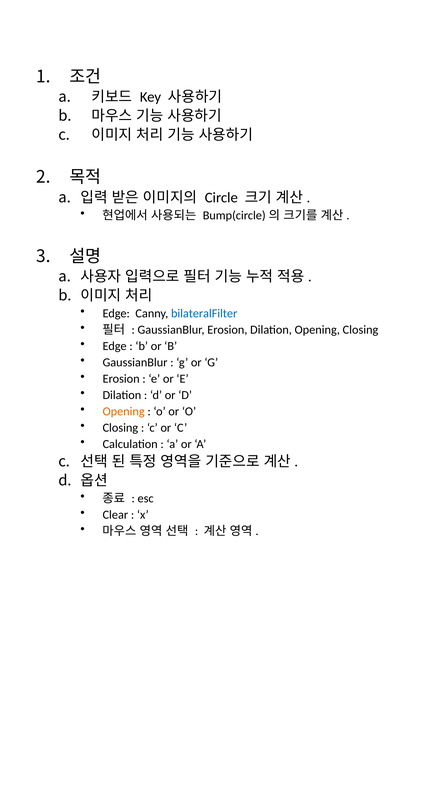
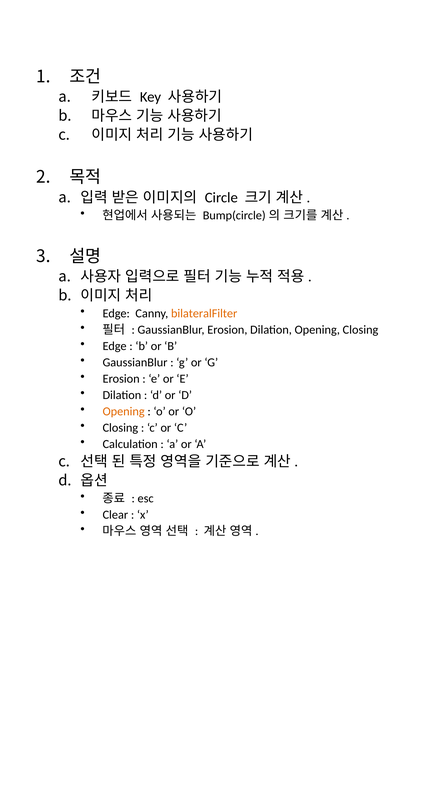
bilateralFilter colour: blue -> orange (204, 313)
